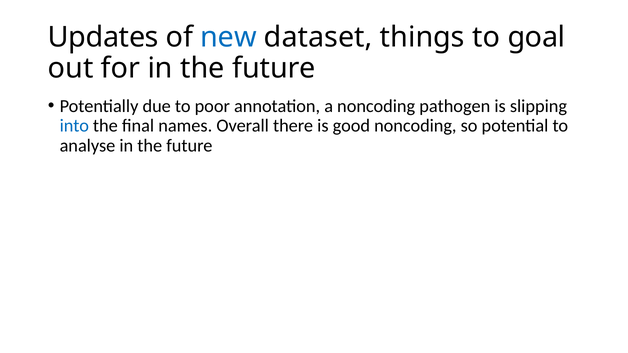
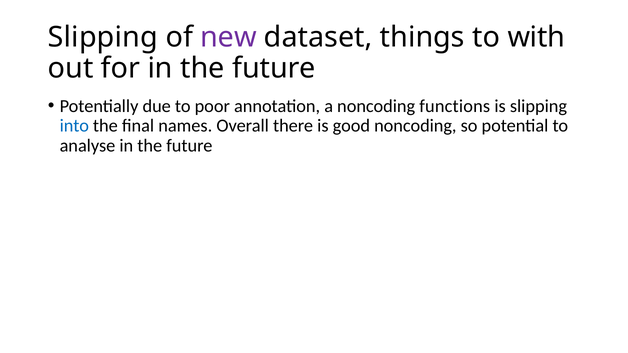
Updates: Updates -> Slipping (103, 37)
new colour: blue -> purple (229, 37)
goal: goal -> with (536, 37)
pathogen: pathogen -> functions (455, 106)
